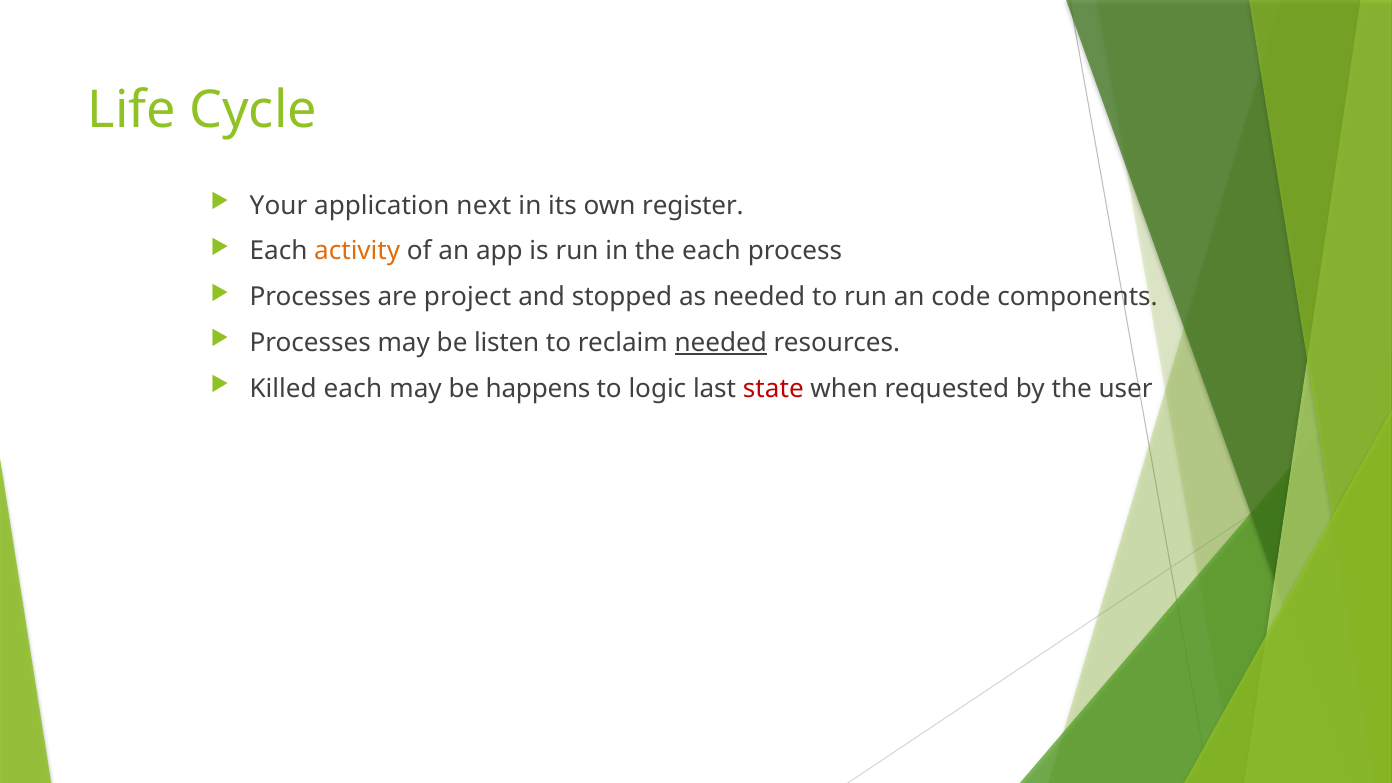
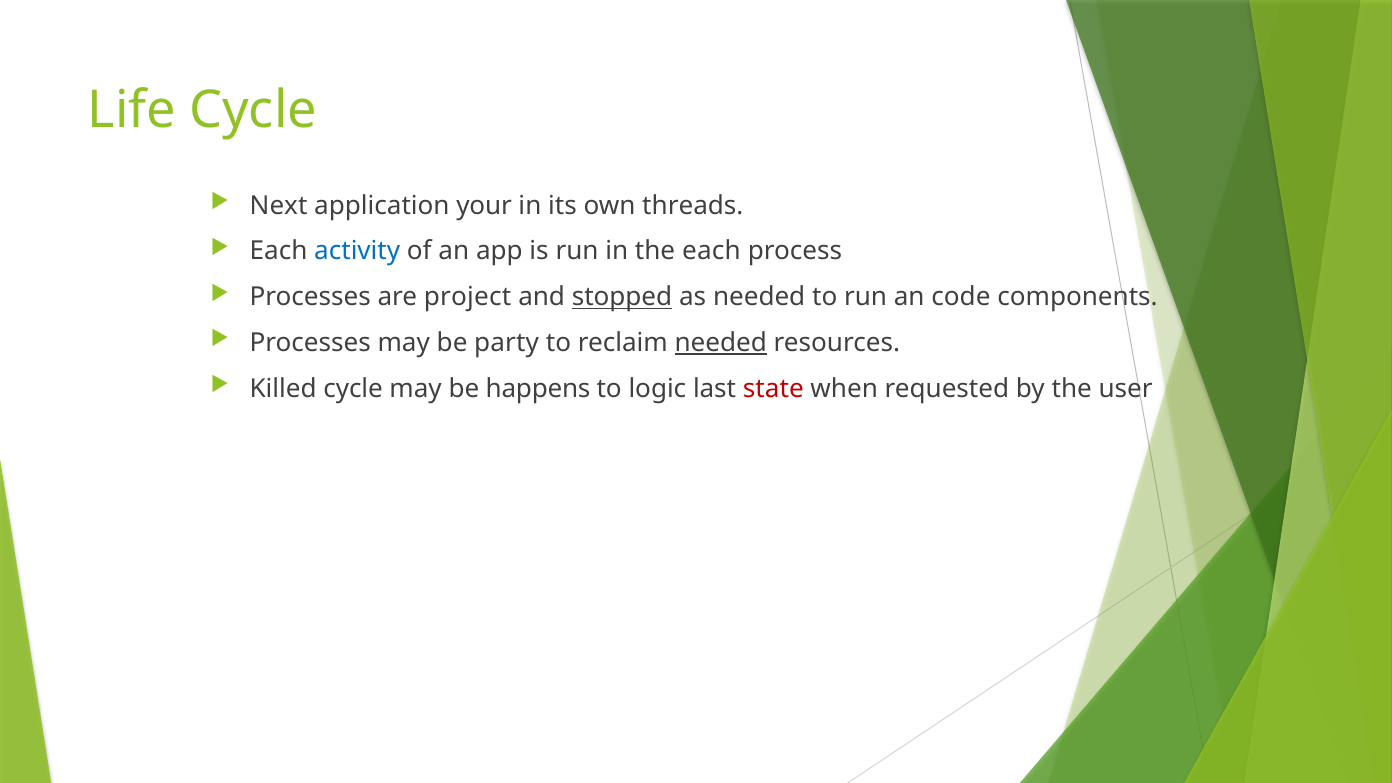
Your: Your -> Next (279, 205)
next: next -> your (484, 205)
register: register -> threads (693, 205)
activity colour: orange -> blue (357, 251)
stopped underline: none -> present (622, 297)
listen: listen -> party (507, 343)
Killed each: each -> cycle (353, 389)
